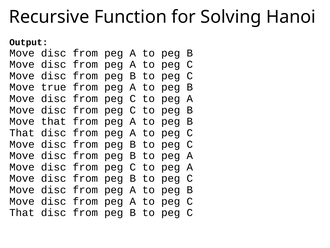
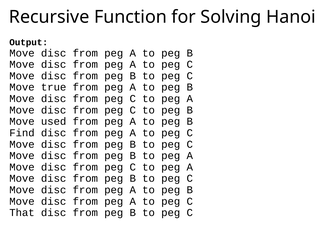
Move that: that -> used (54, 121)
That: That -> Find (22, 133)
